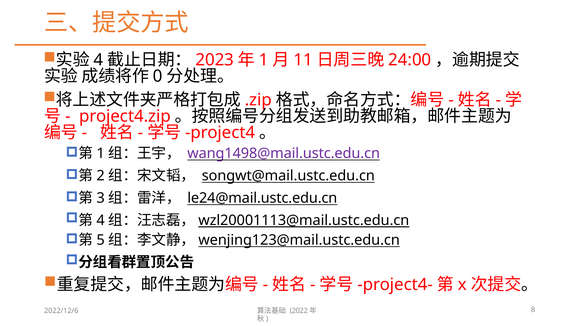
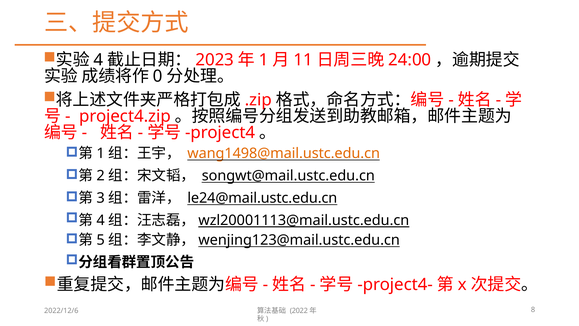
wang1498@mail.ustc.edu.cn colour: purple -> orange (284, 153)
